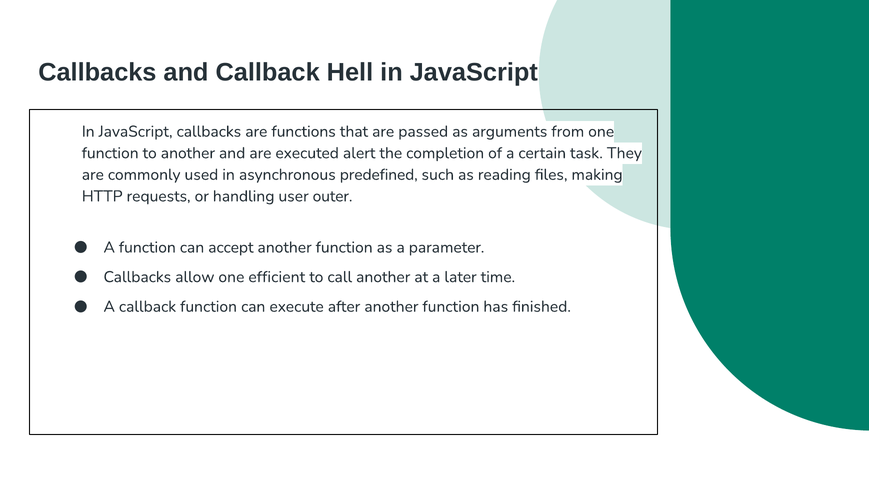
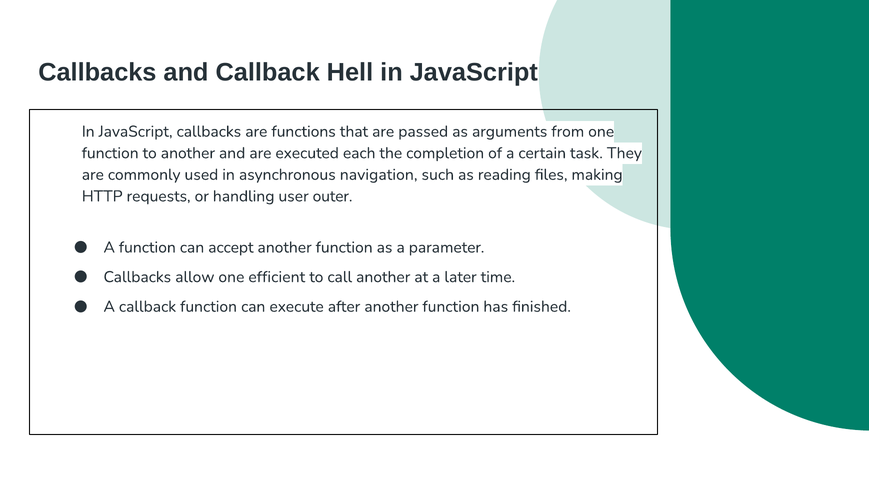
alert: alert -> each (359, 153)
predefined: predefined -> navigation (379, 175)
